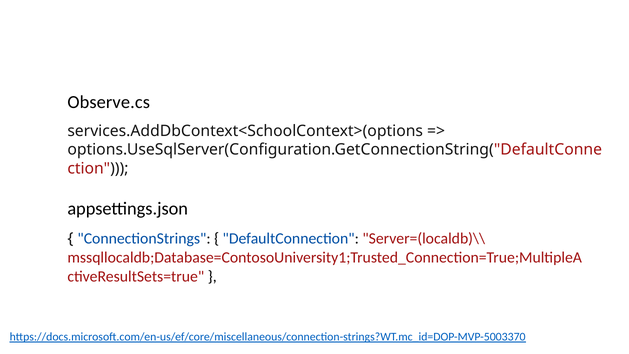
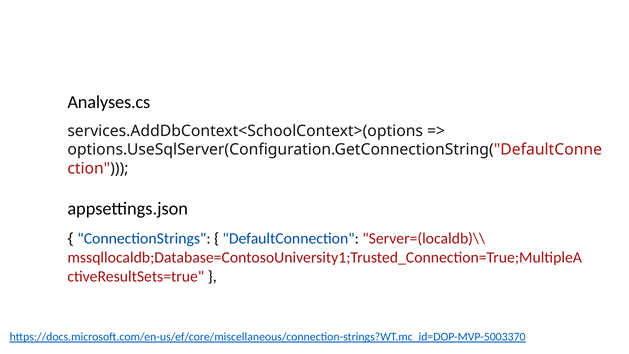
Observe.cs: Observe.cs -> Analyses.cs (109, 102)
